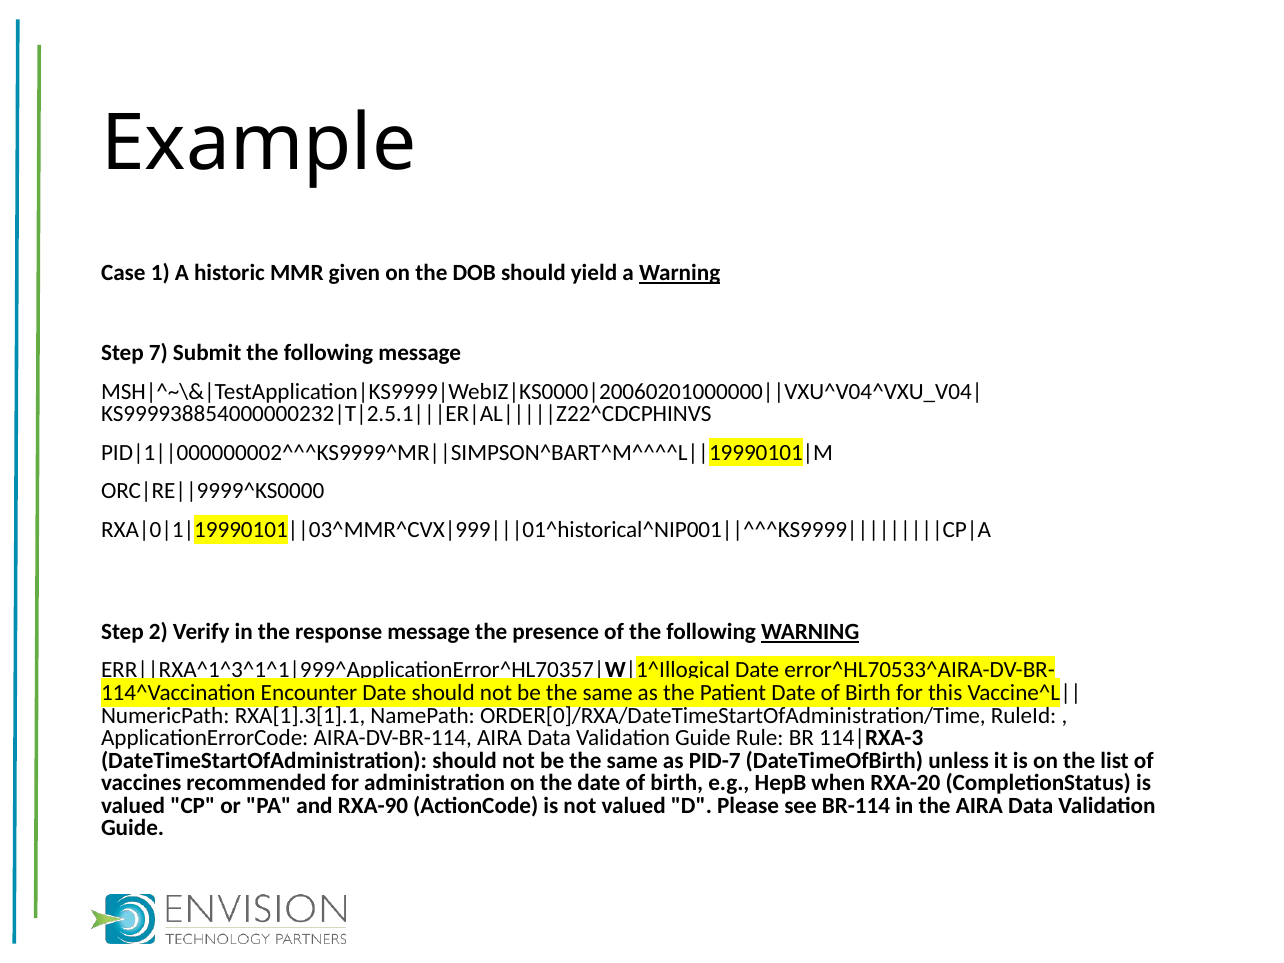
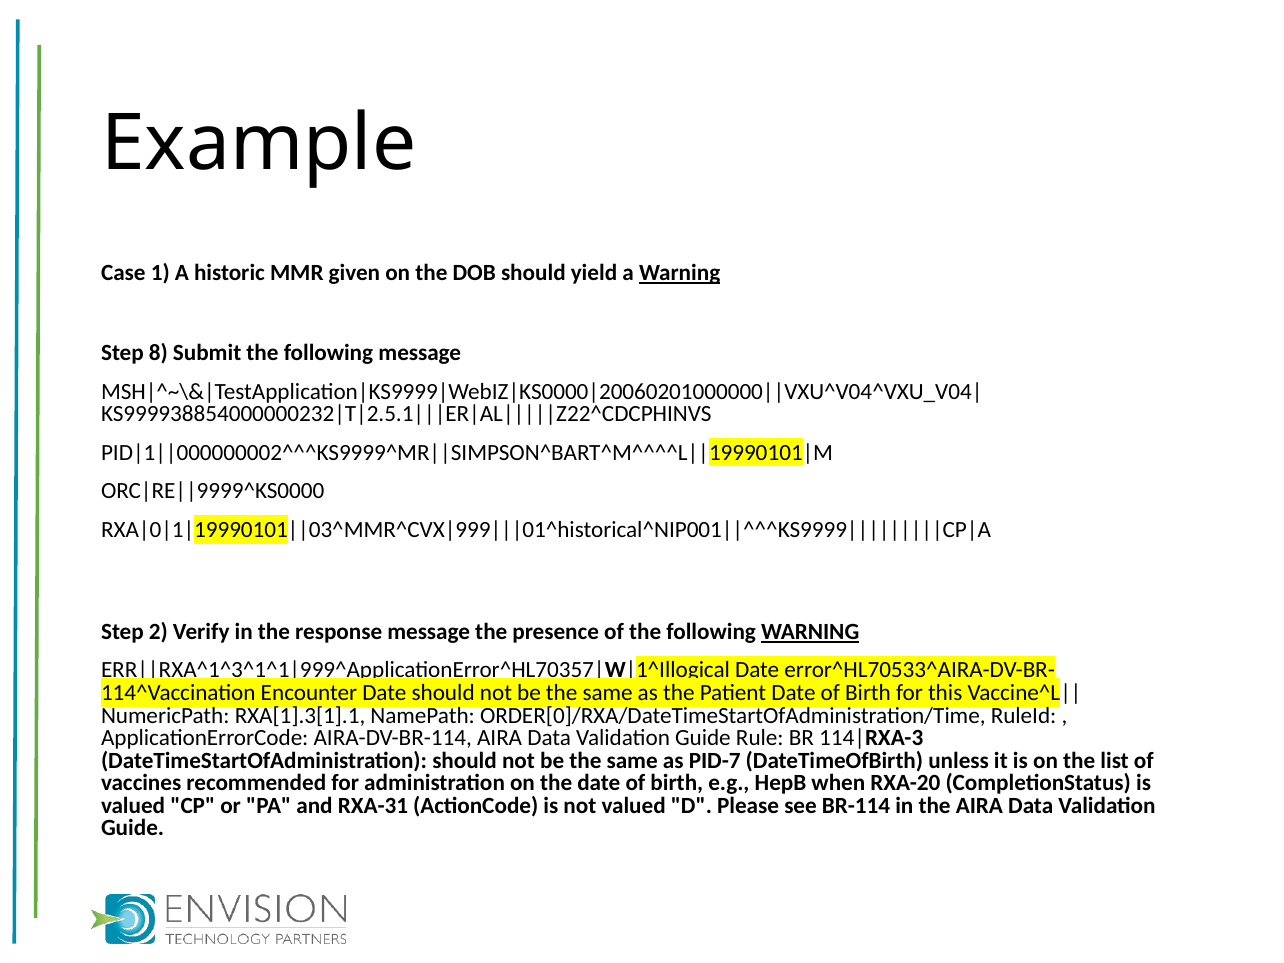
7: 7 -> 8 (158, 353)
RXA-90: RXA-90 -> RXA-31 (373, 806)
